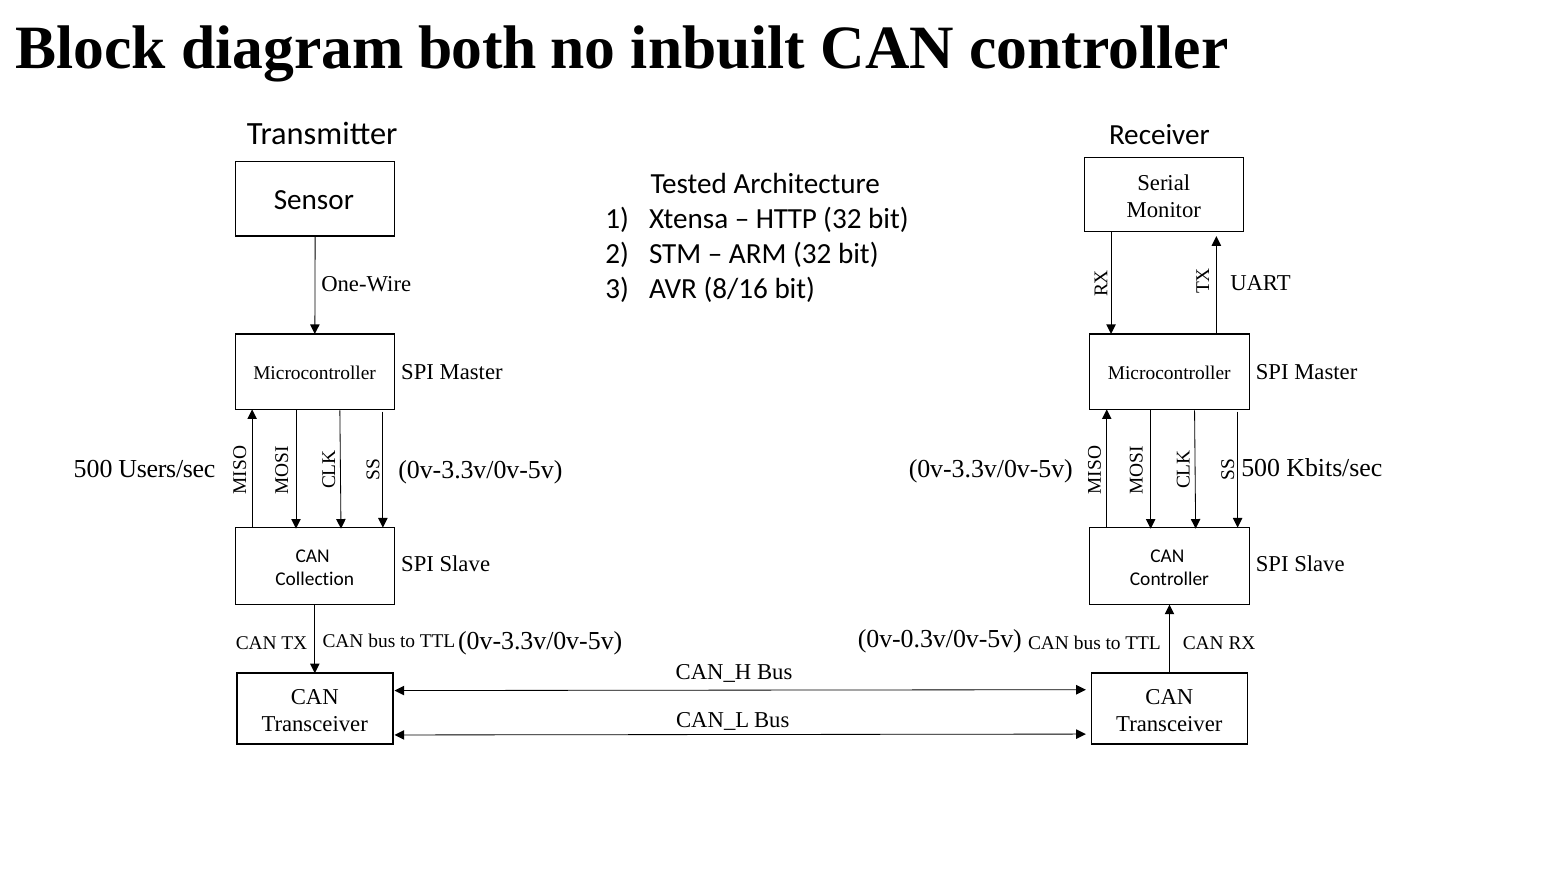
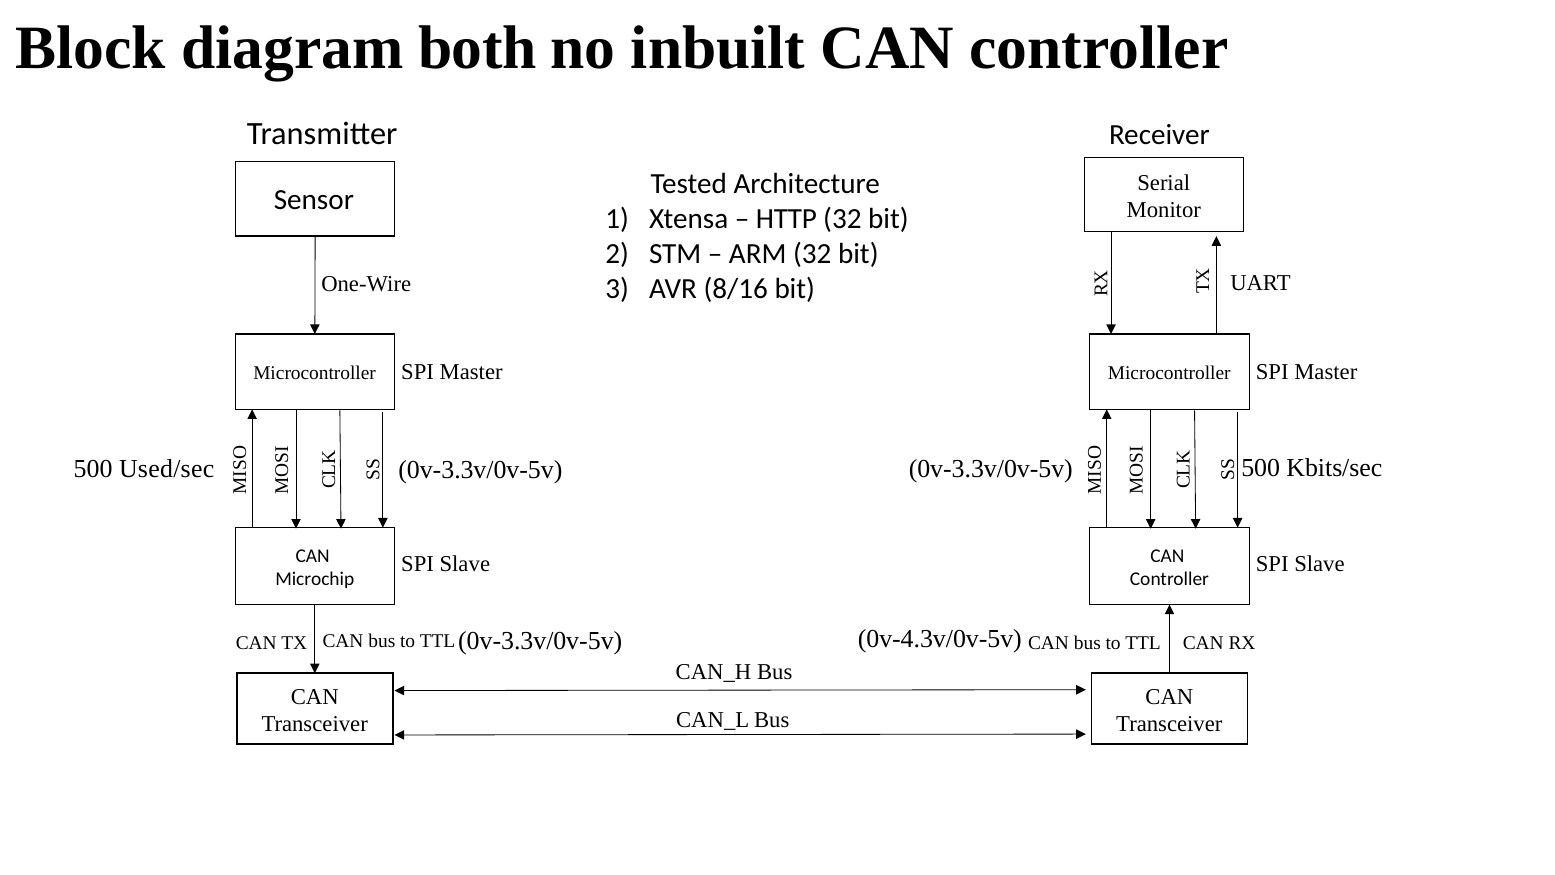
Users/sec: Users/sec -> Used/sec (167, 469)
Collection: Collection -> Microchip (315, 579)
0v-0.3v/0v-5v: 0v-0.3v/0v-5v -> 0v-4.3v/0v-5v (940, 639)
